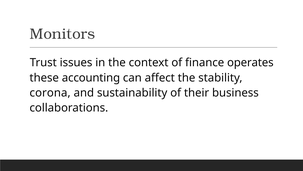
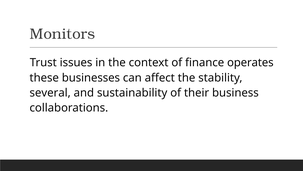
accounting: accounting -> businesses (91, 77)
corona: corona -> several (50, 92)
